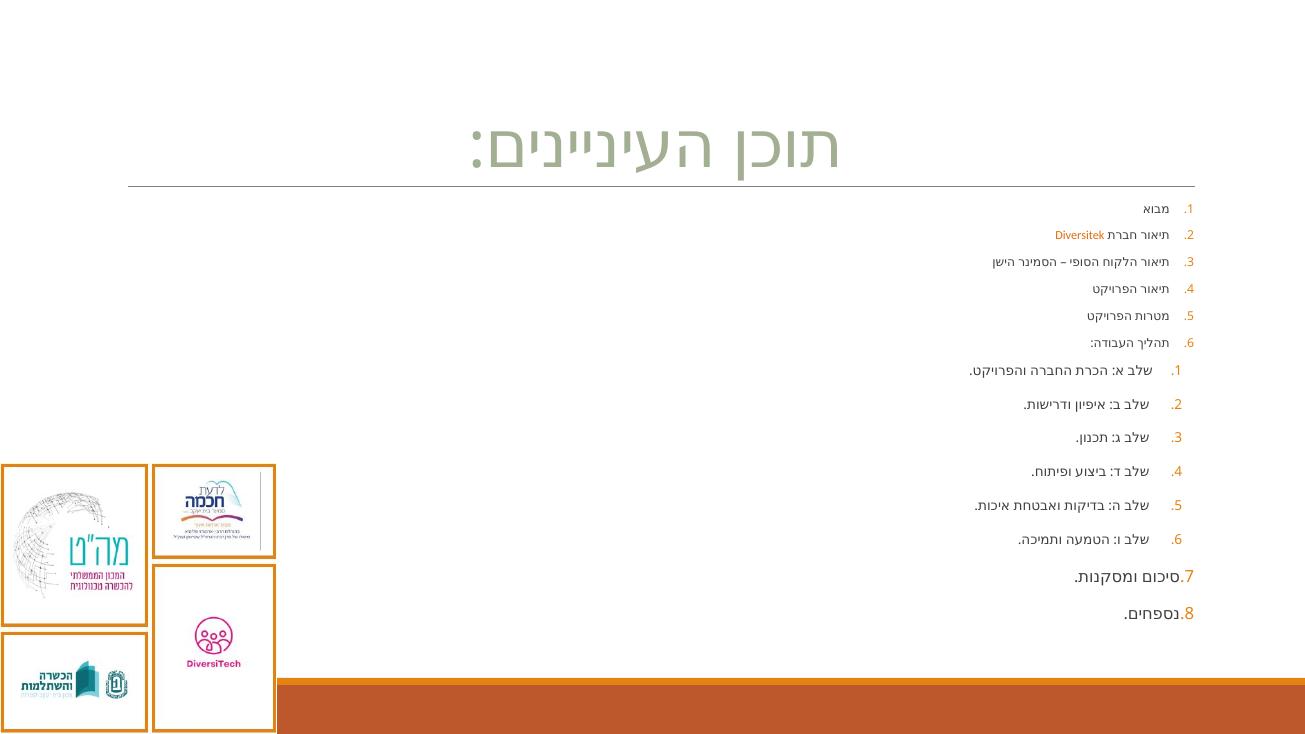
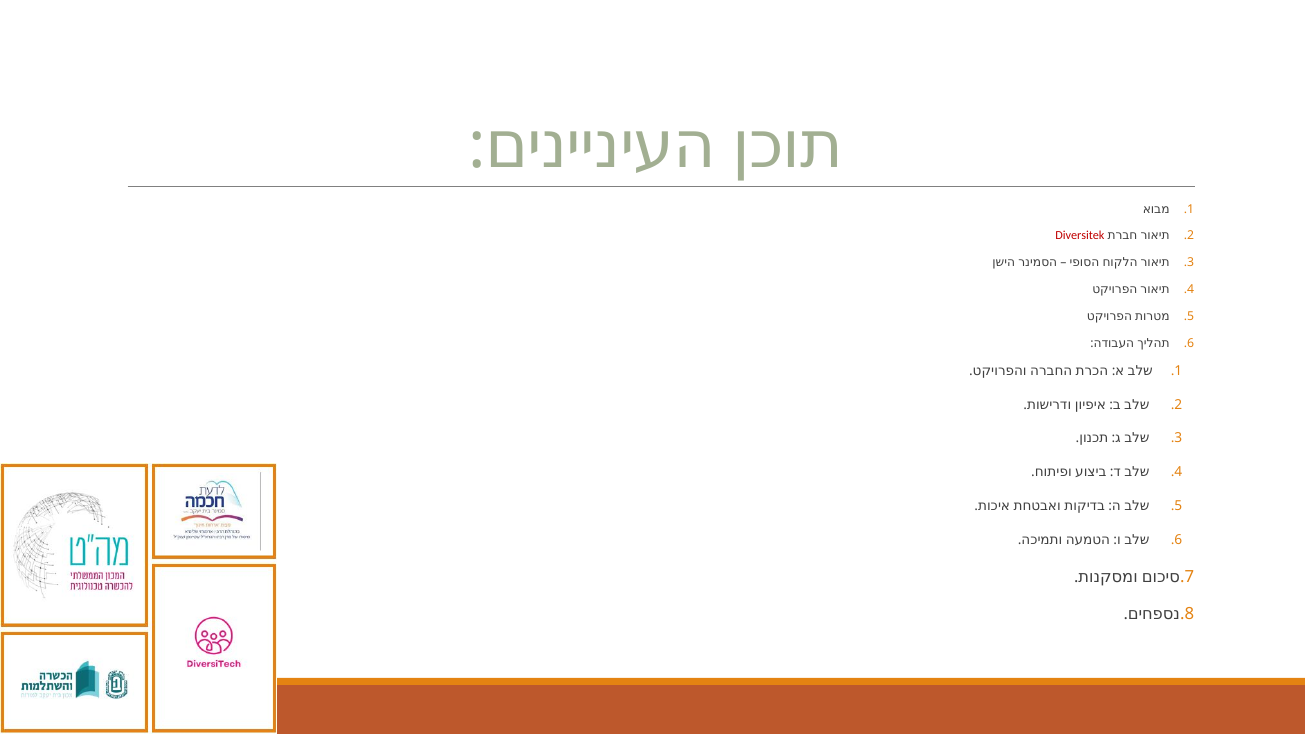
Diversitek colour: orange -> red (1080, 236)
